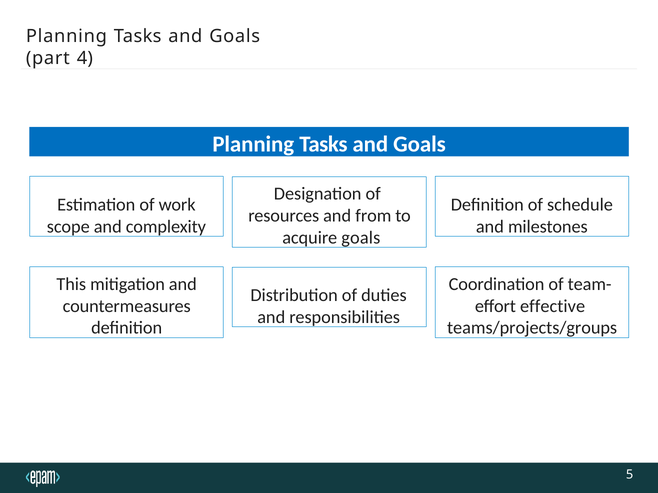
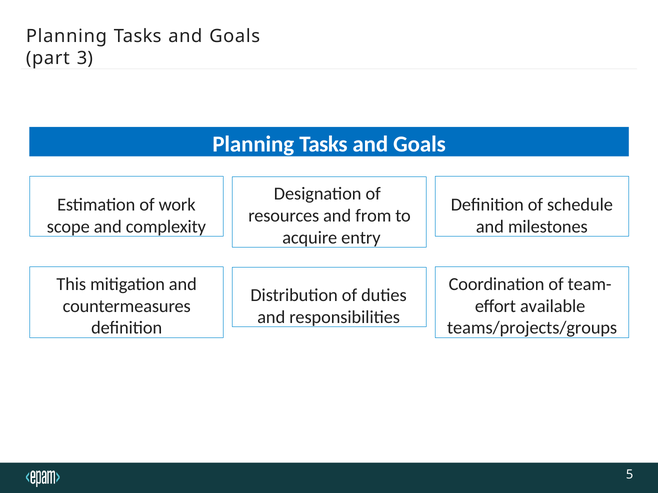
4: 4 -> 3 (85, 58)
acquire goals: goals -> entry (361, 238)
effective: effective -> available (553, 306)
